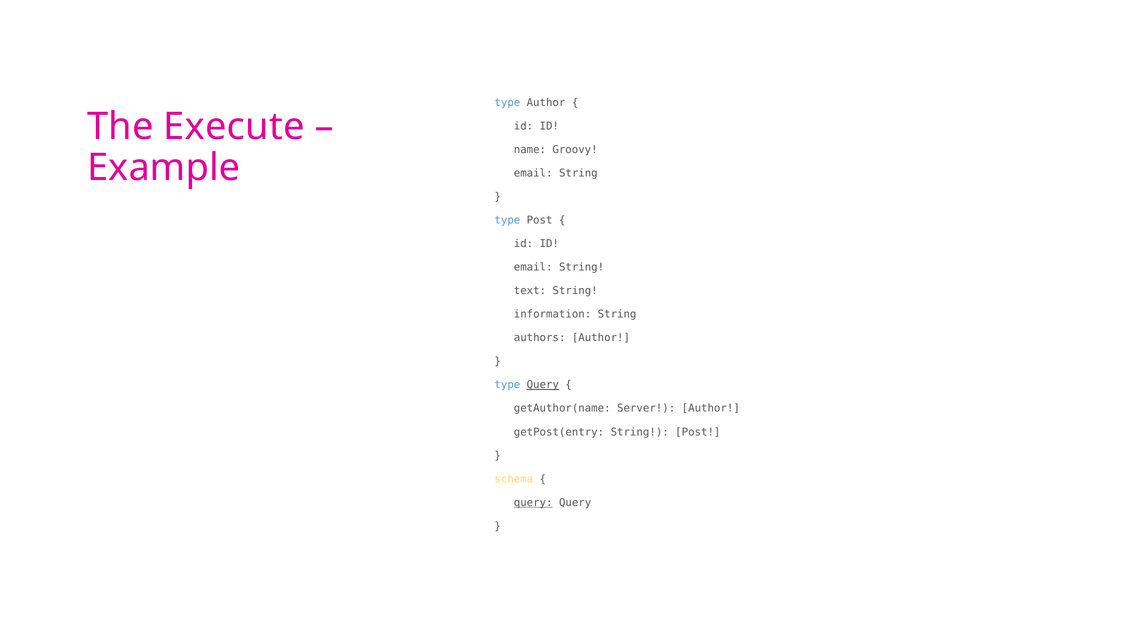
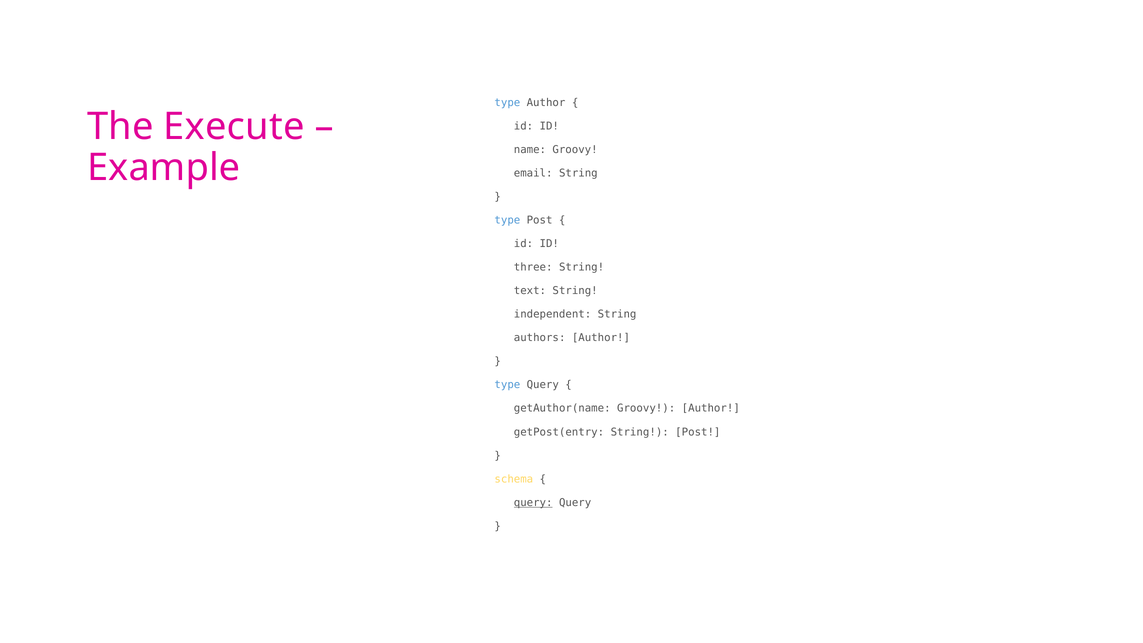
email: email -> three (533, 267)
information: information -> independent (553, 314)
Query underline: present -> none (543, 385)
getAuthor(name Server: Server -> Groovy (646, 408)
